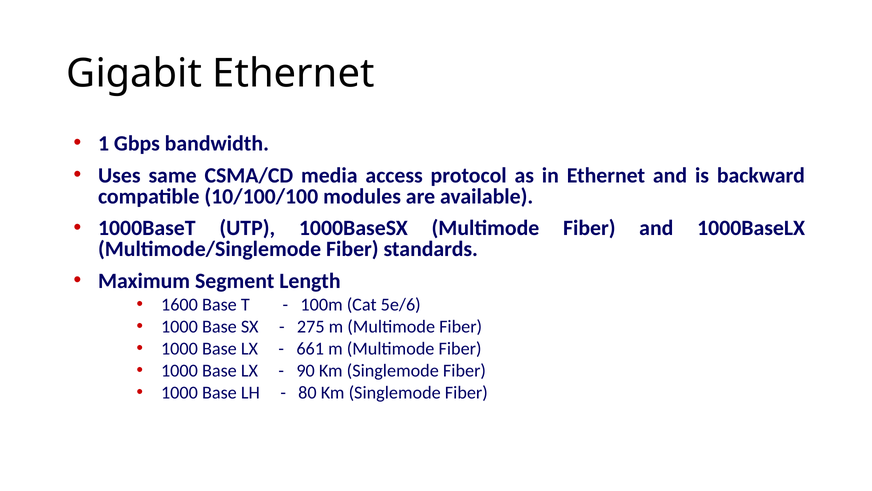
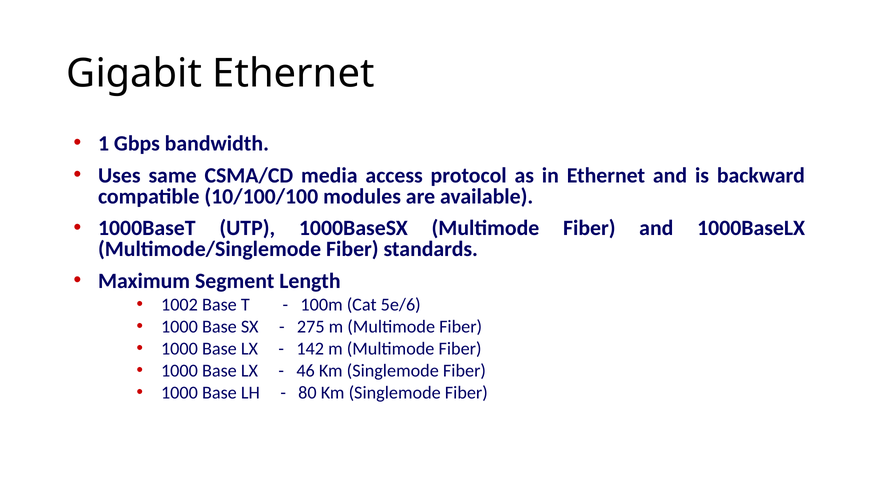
1600: 1600 -> 1002 (179, 305)
661: 661 -> 142 (310, 349)
90: 90 -> 46 (306, 371)
